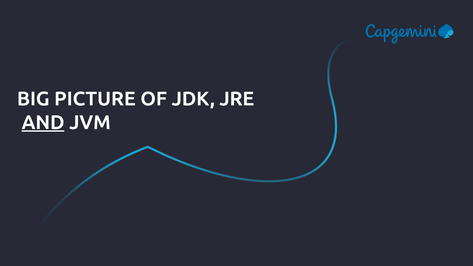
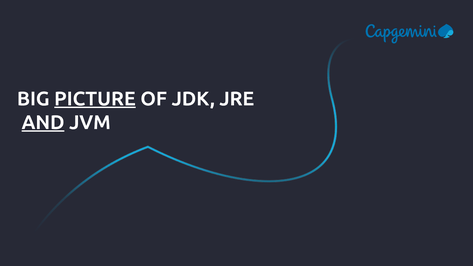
PICTURE underline: none -> present (95, 99)
